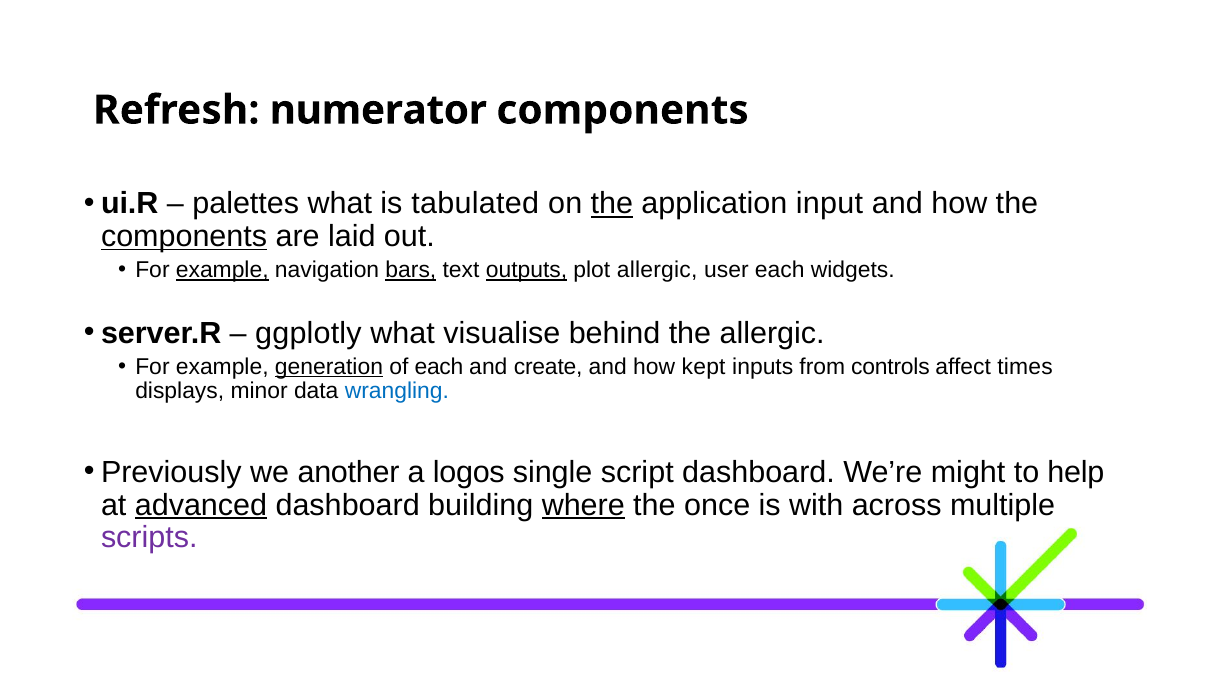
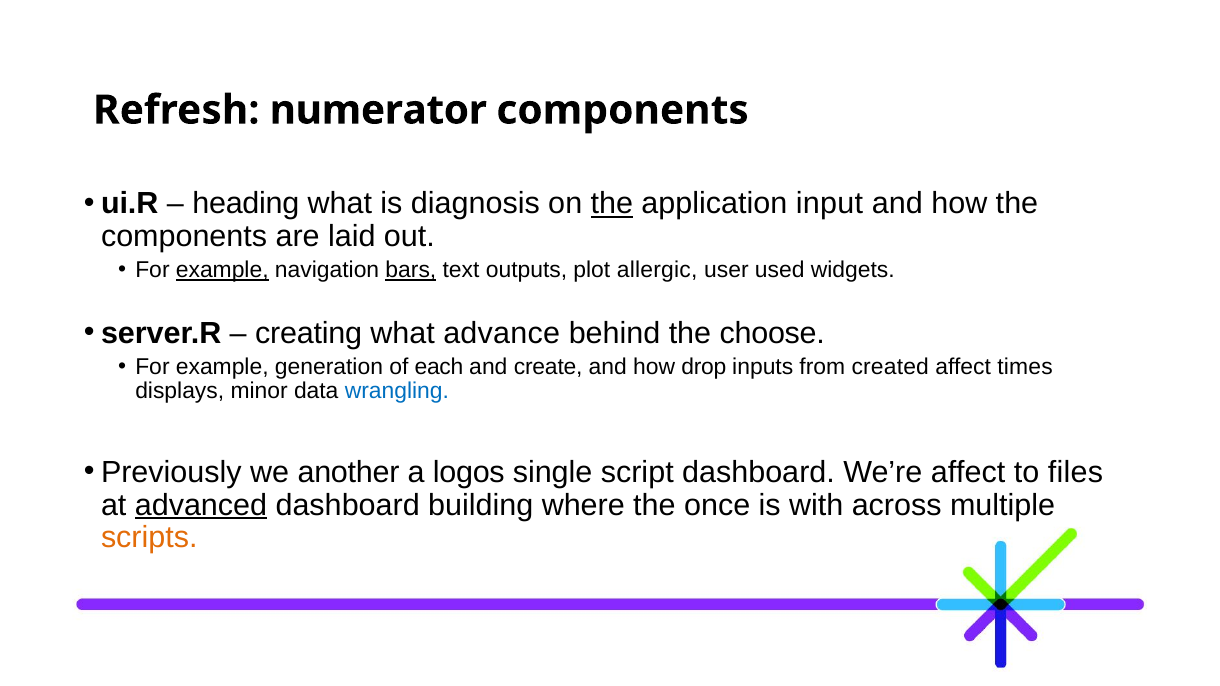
palettes: palettes -> heading (246, 204)
tabulated: tabulated -> diagnosis (475, 204)
components underline: present -> none (184, 236)
outputs underline: present -> none (526, 270)
user each: each -> used (780, 270)
ggplotly: ggplotly -> creating (309, 333)
visualise: visualise -> advance (502, 333)
the allergic: allergic -> choose (772, 333)
generation underline: present -> none (329, 367)
kept: kept -> drop (704, 367)
controls: controls -> created (890, 367)
We’re might: might -> affect (968, 472)
help: help -> files (1076, 472)
where underline: present -> none (583, 505)
scripts colour: purple -> orange (149, 538)
